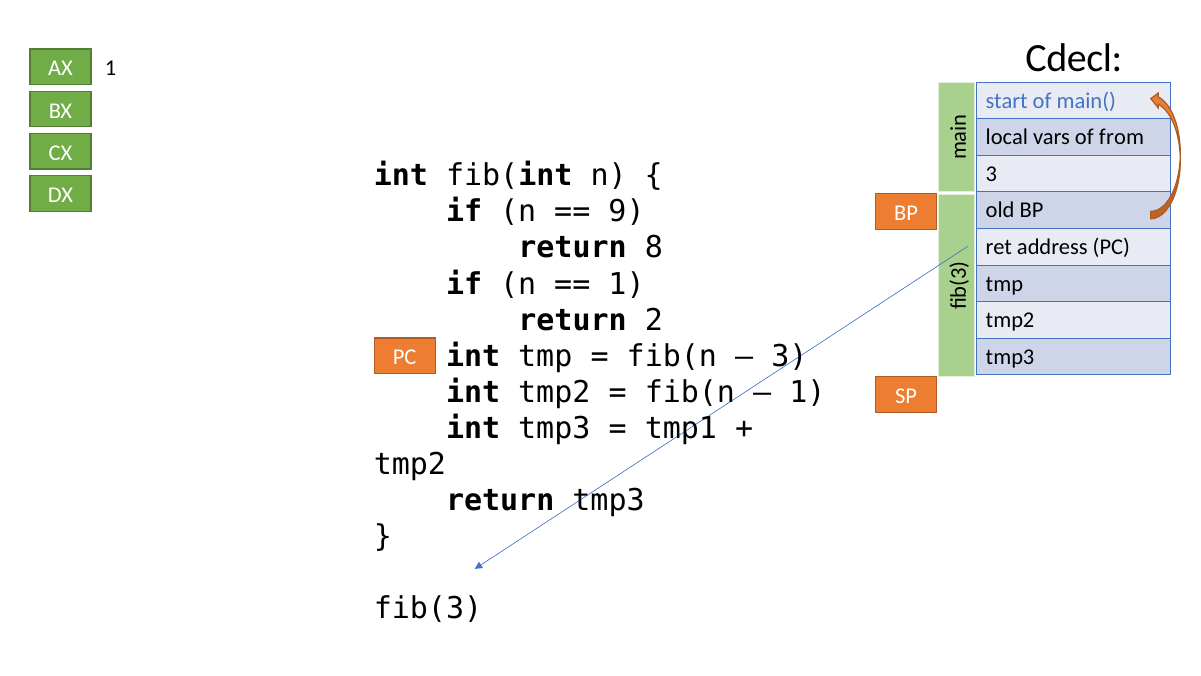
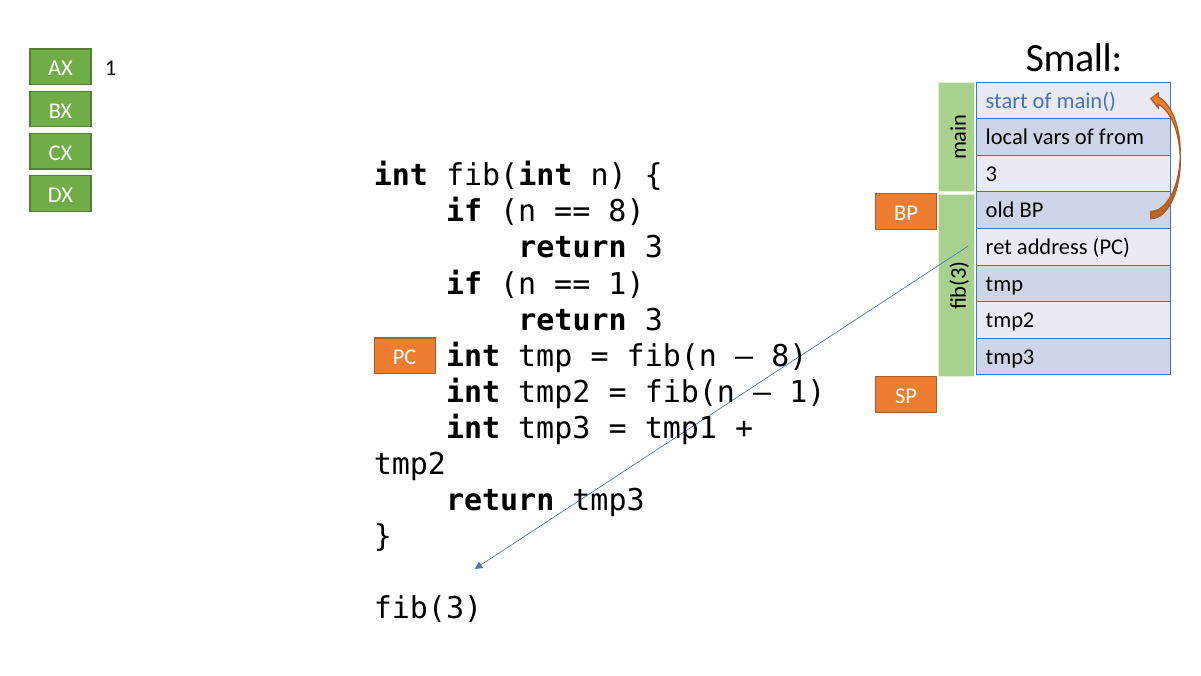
Cdecl: Cdecl -> Small (1074, 58)
9: 9 -> 8 (627, 212)
8: 8 -> 3 (654, 248)
2: 2 -> 3 (654, 320)
3: 3 -> 8 (789, 356)
